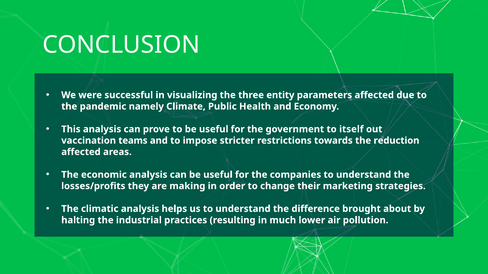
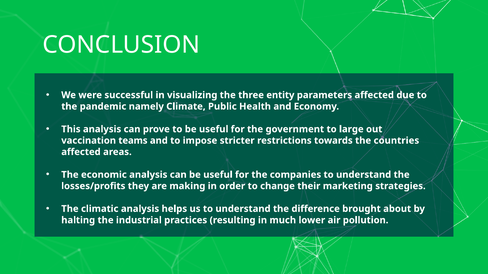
itself: itself -> large (351, 129)
reduction: reduction -> countries (396, 141)
